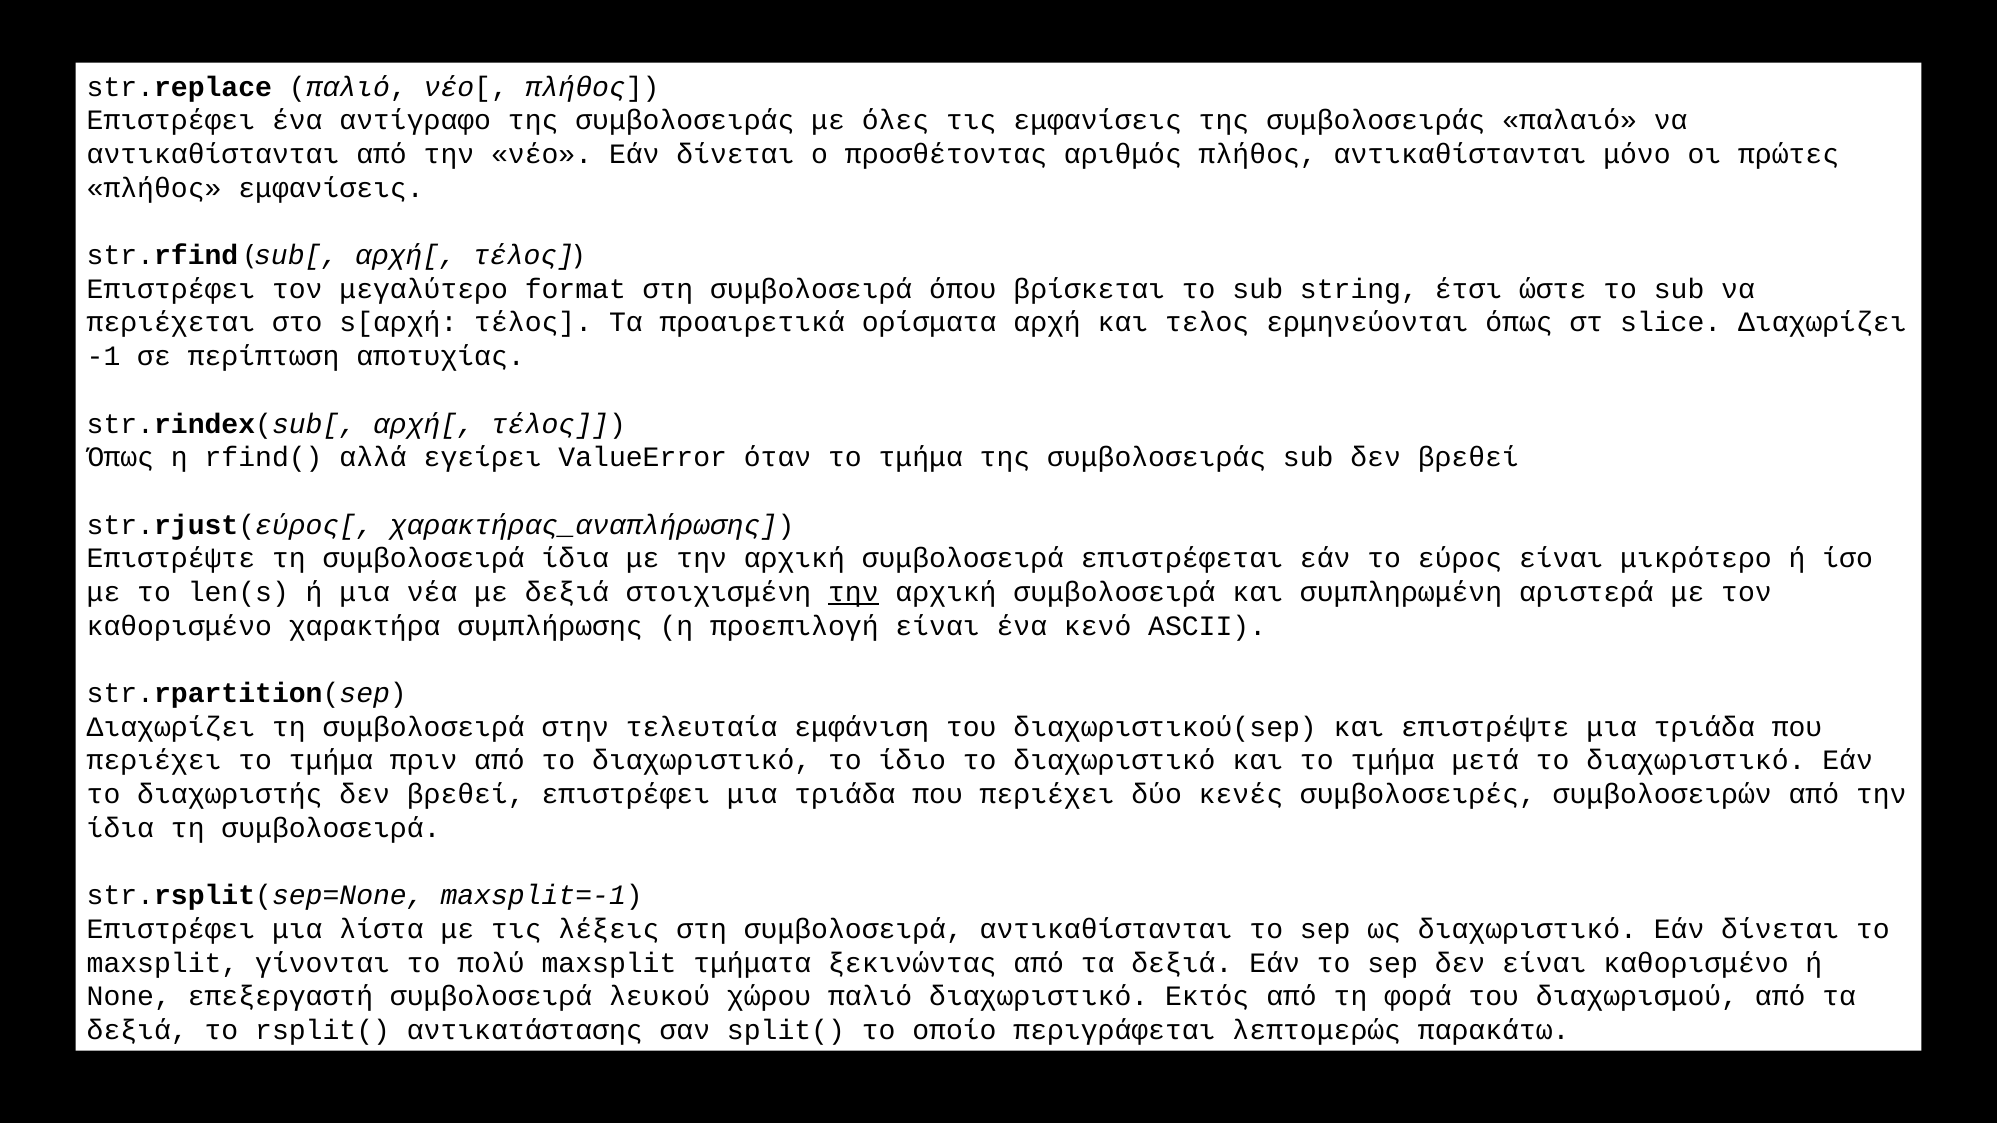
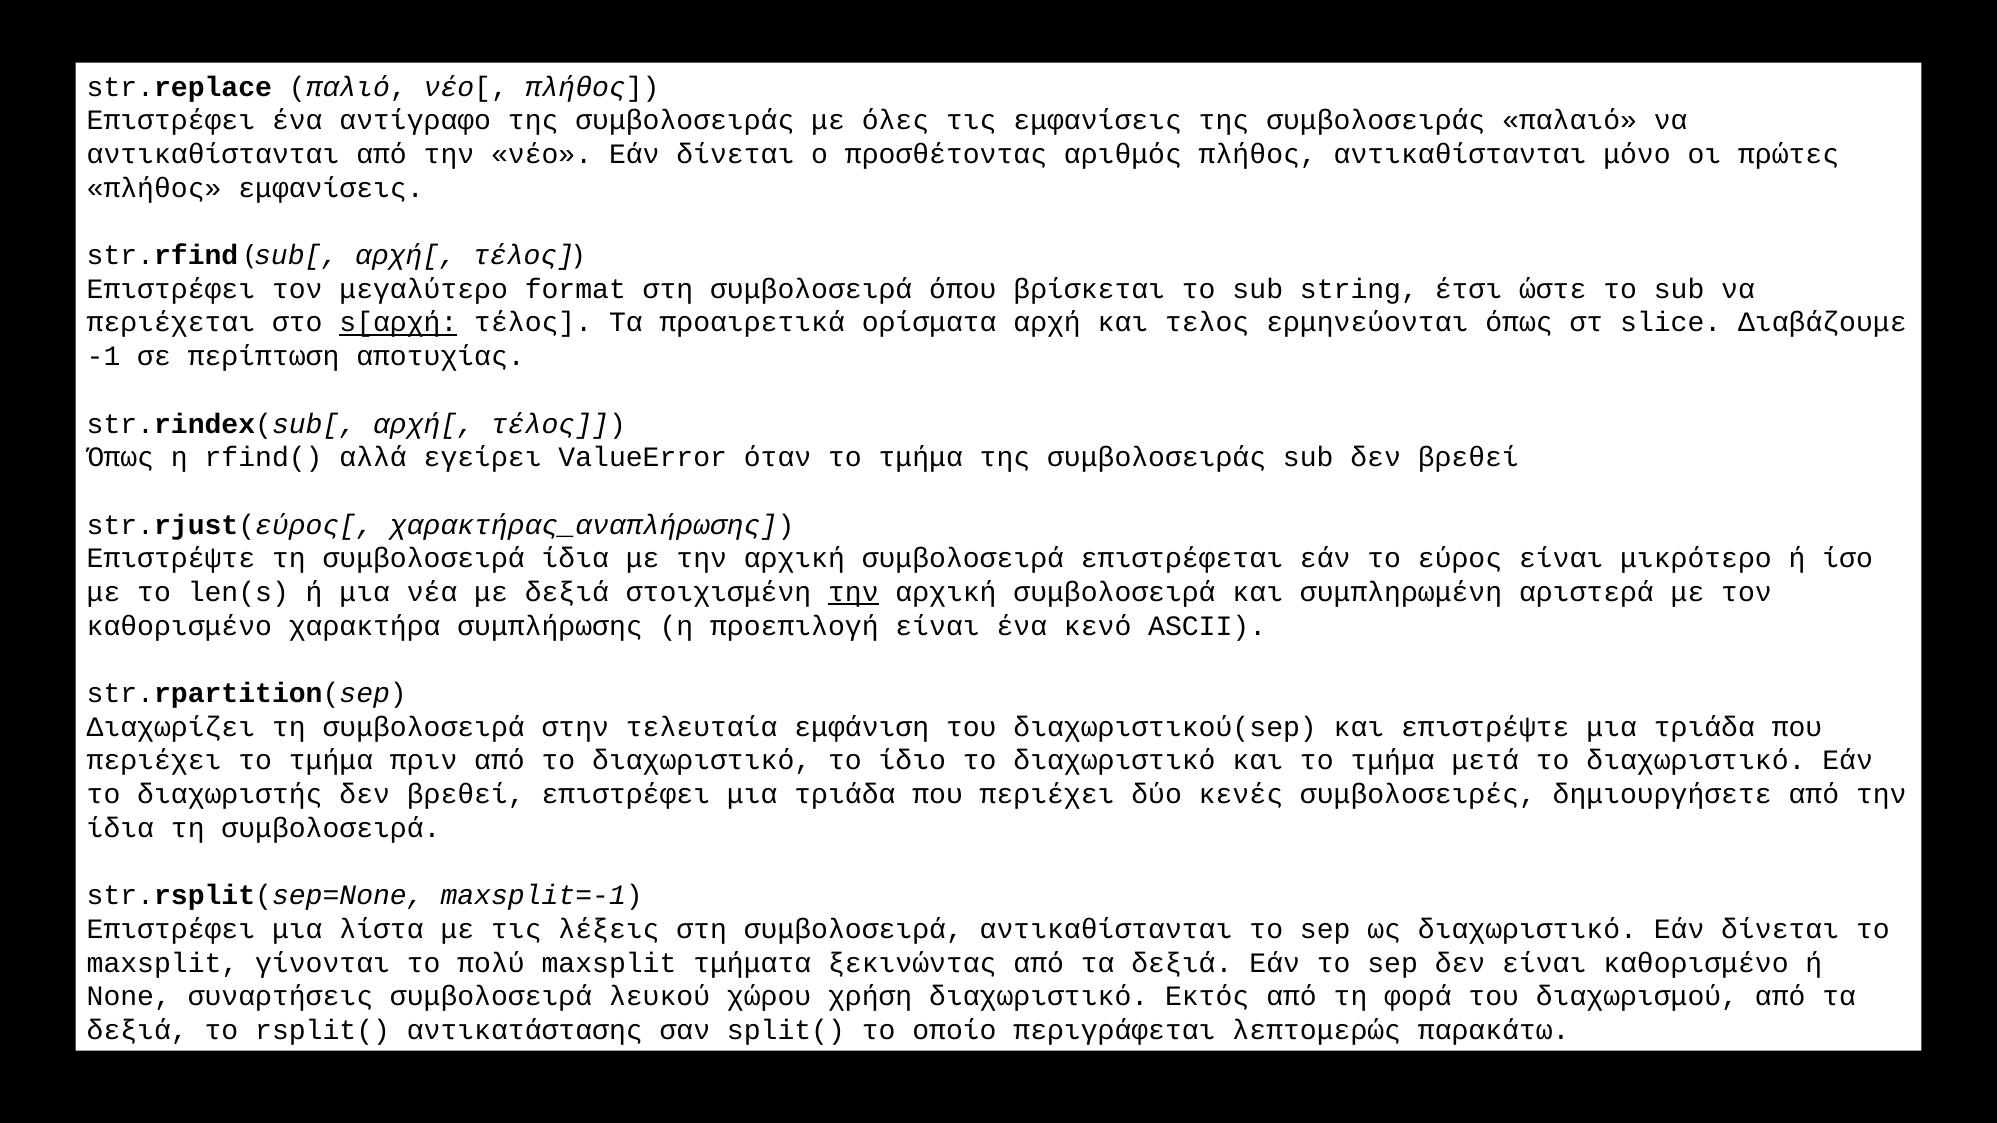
s[αρχή underline: none -> present (398, 323)
slice Διαχωρίζει: Διαχωρίζει -> Διαβάζουμε (1822, 323)
συμβολοσειρών: συμβολοσειρών -> δημιουργήσετε (1662, 795)
επεξεργαστή: επεξεργαστή -> συναρτήσεις (280, 997)
χώρου παλιό: παλιό -> χρήση (870, 997)
